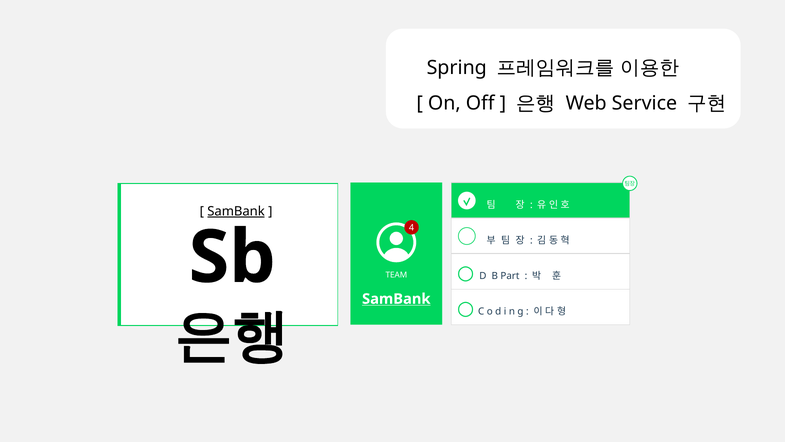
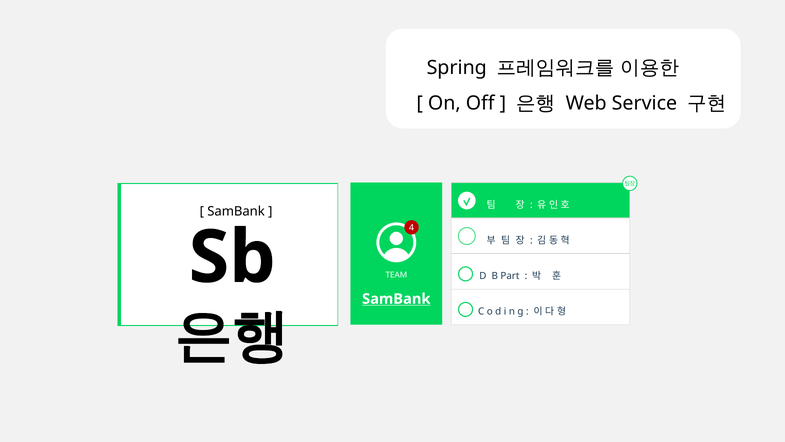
SamBank underline: present -> none (236, 211)
